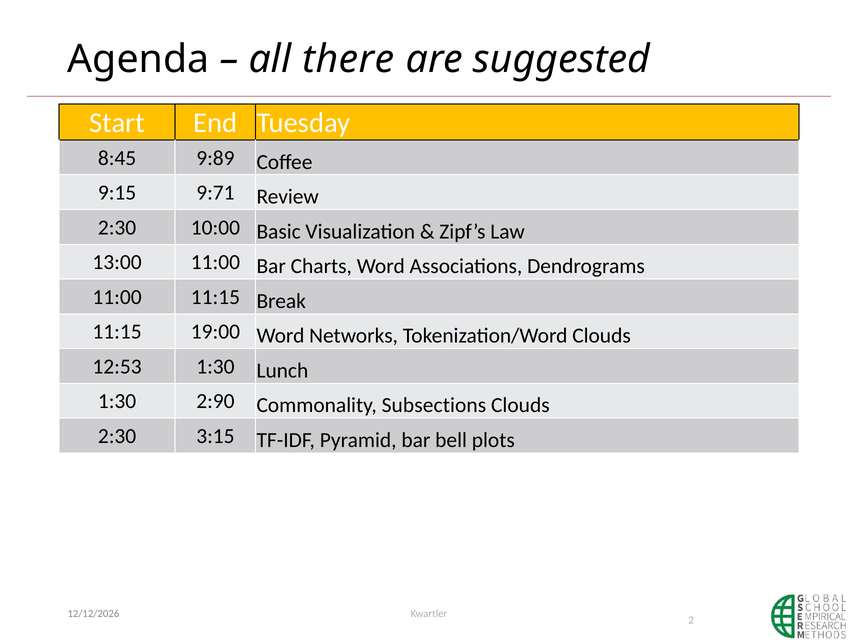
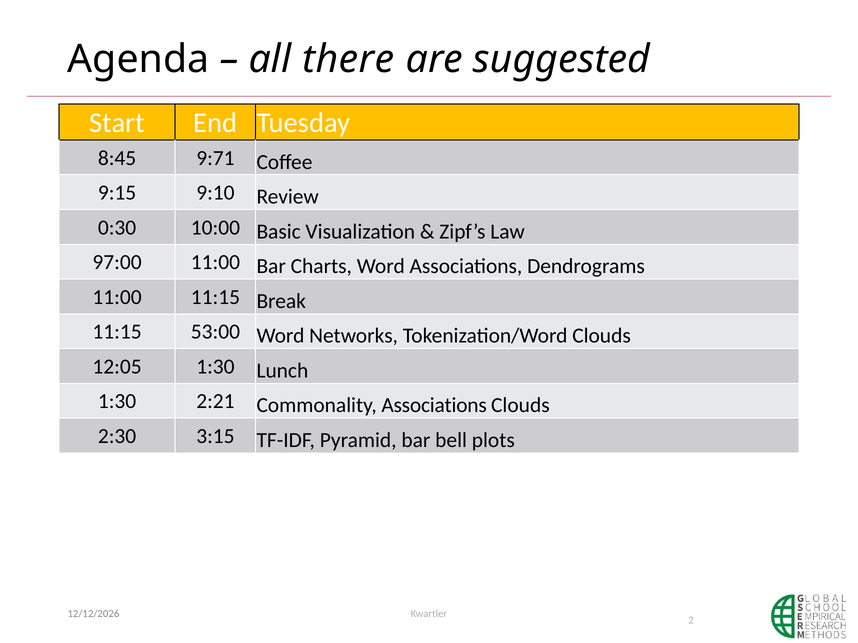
9:89: 9:89 -> 9:71 (215, 158)
9:71: 9:71 -> 9:10 (215, 193)
2:30: 2:30 -> 0:30 (117, 228)
13:00: 13:00 -> 97:00 (117, 263)
19:00: 19:00 -> 53:00 (215, 332)
12:53: 12:53 -> 12:05 (117, 367)
2:90: 2:90 -> 2:21 (215, 402)
Commonality Subsections: Subsections -> Associations (434, 406)
